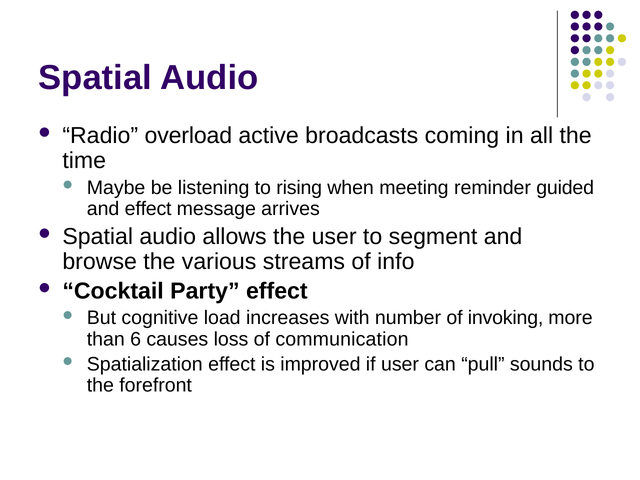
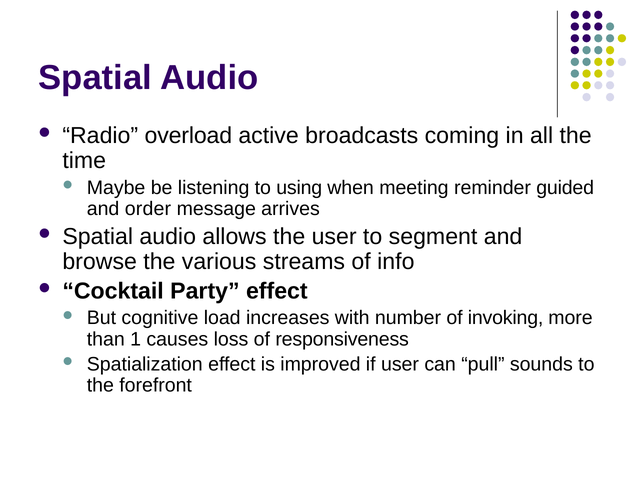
rising: rising -> using (299, 188)
and effect: effect -> order (148, 209)
6: 6 -> 1 (136, 339)
communication: communication -> responsiveness (342, 339)
